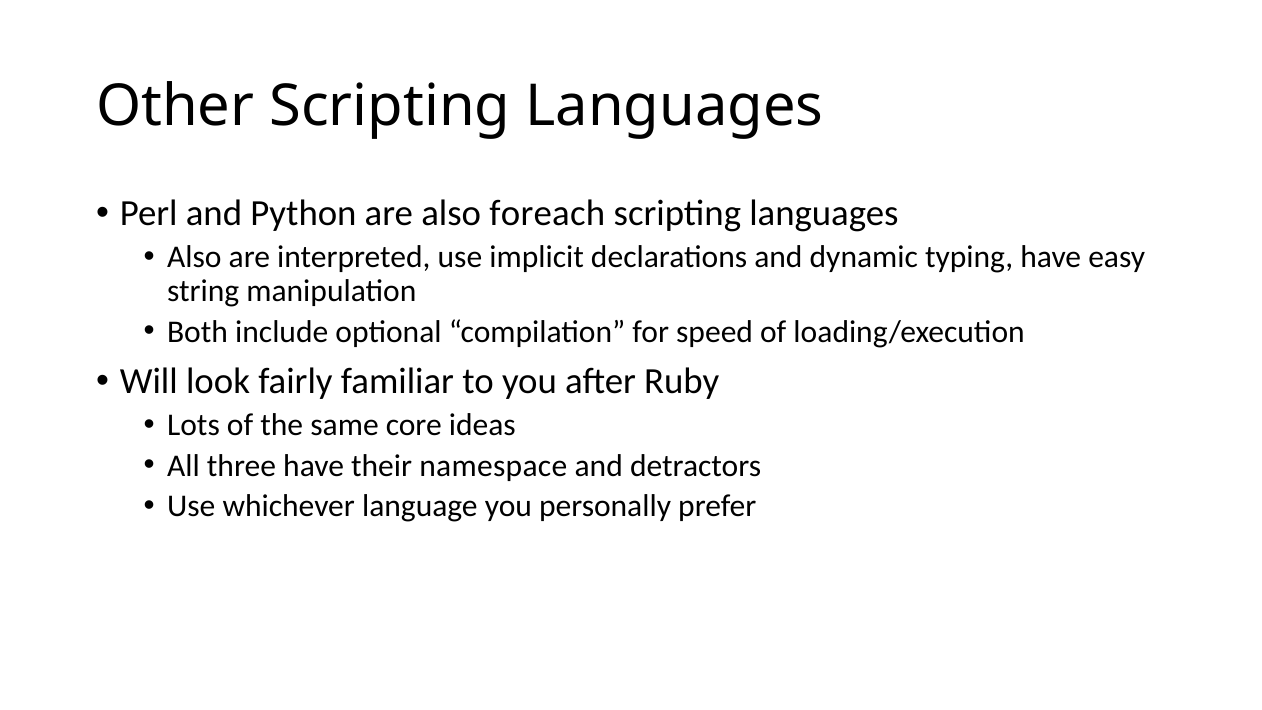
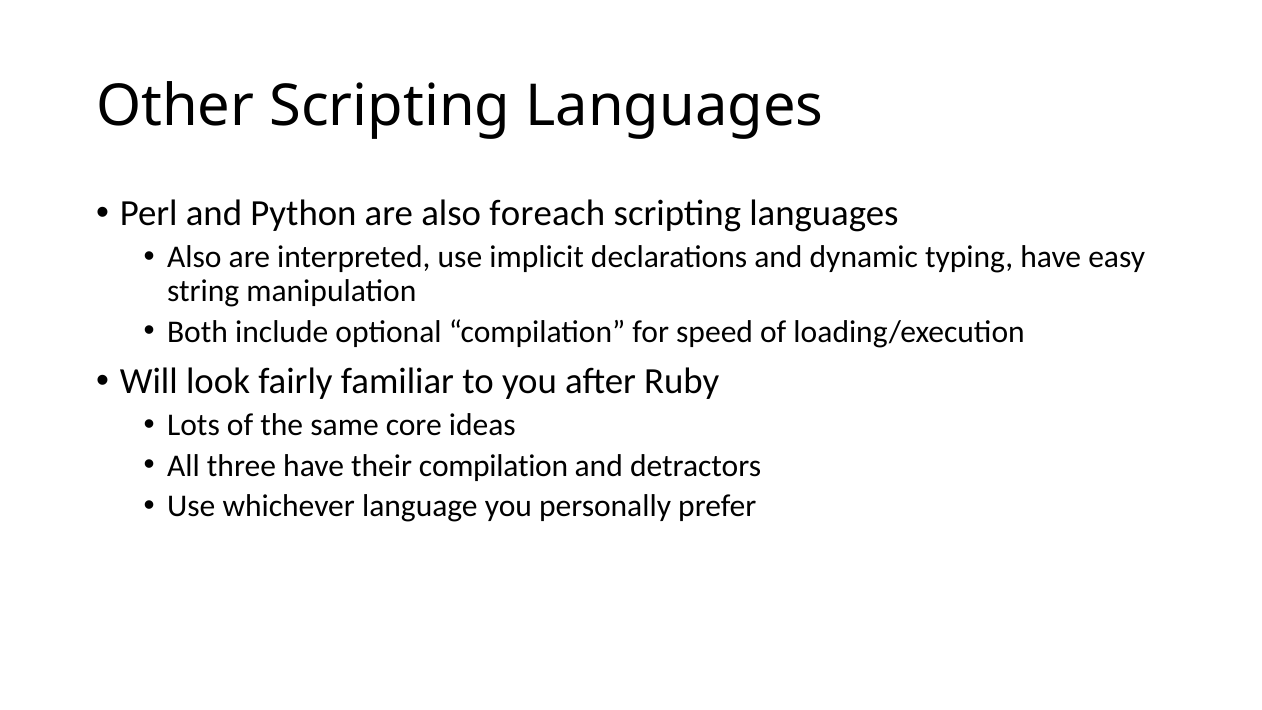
their namespace: namespace -> compilation (494, 466)
